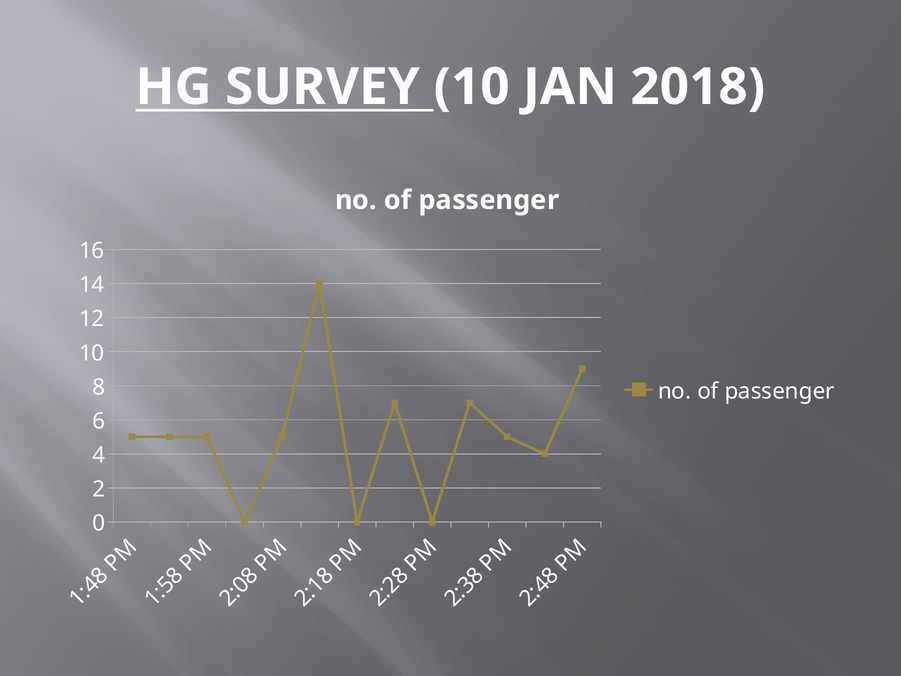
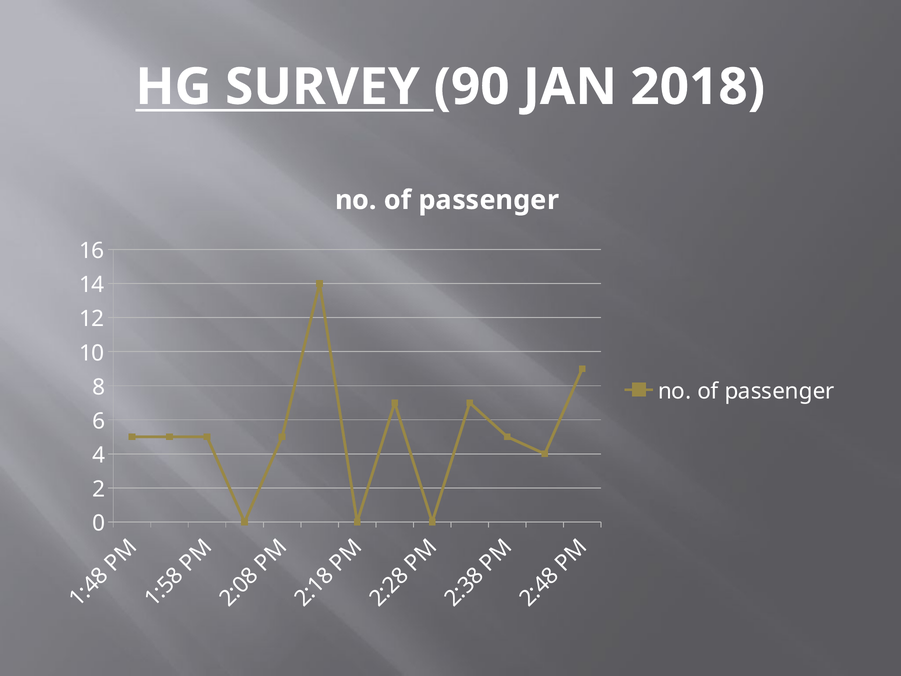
SURVEY 10: 10 -> 90 (472, 87)
